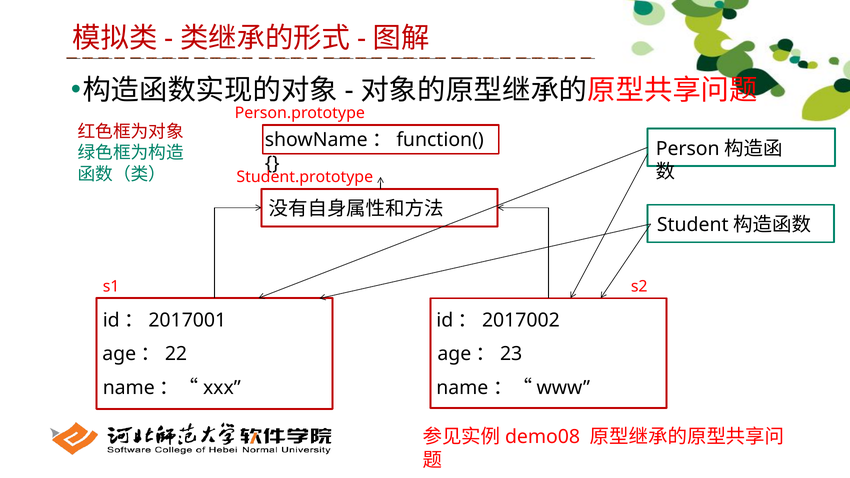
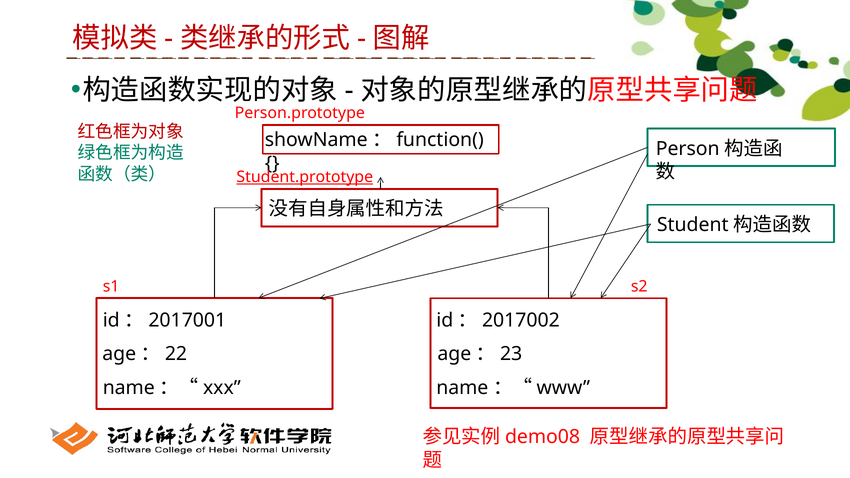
Student.prototype underline: none -> present (305, 177)
